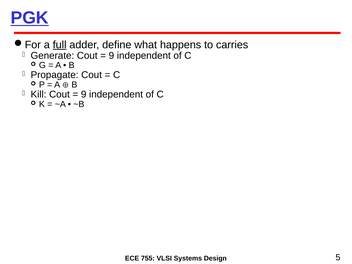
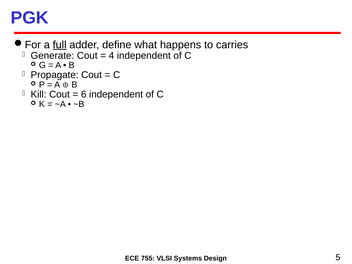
PGK underline: present -> none (30, 18)
9: 9 -> 4 (111, 56)
9: 9 -> 6 (84, 94)
